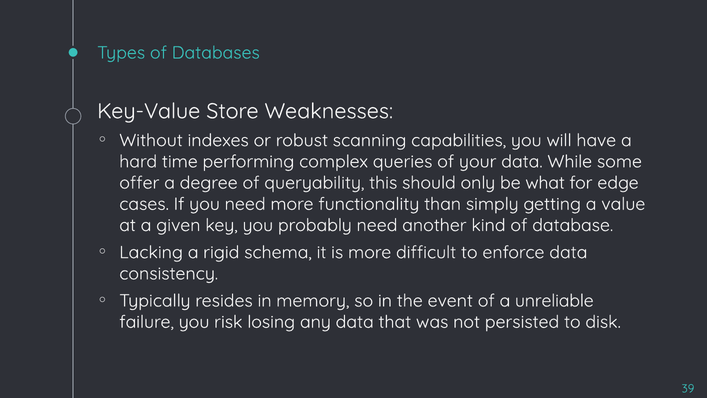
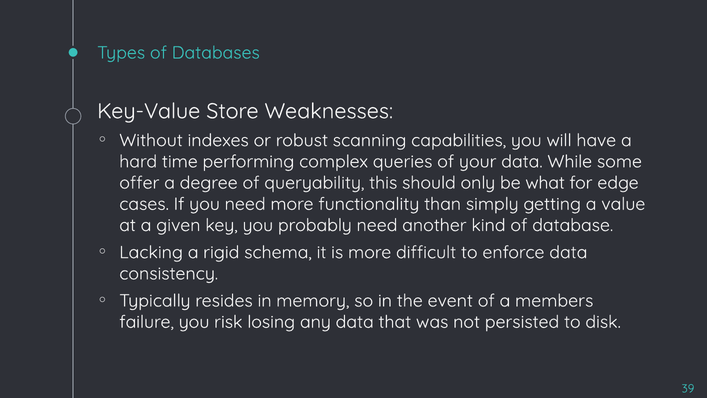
unreliable: unreliable -> members (554, 301)
